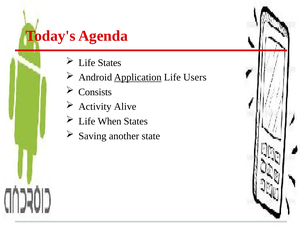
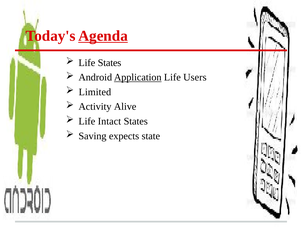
Agenda underline: none -> present (103, 36)
Consists: Consists -> Limited (95, 92)
When: When -> Intact (109, 121)
another: another -> expects (124, 136)
